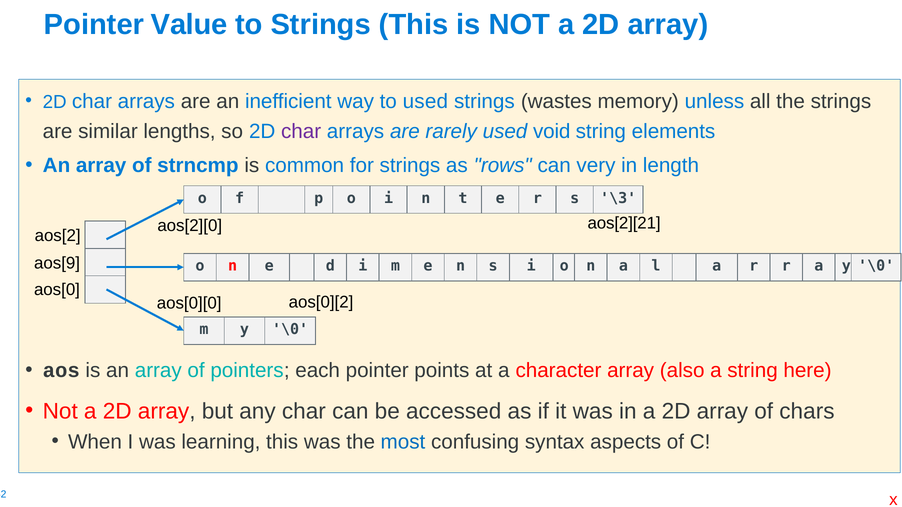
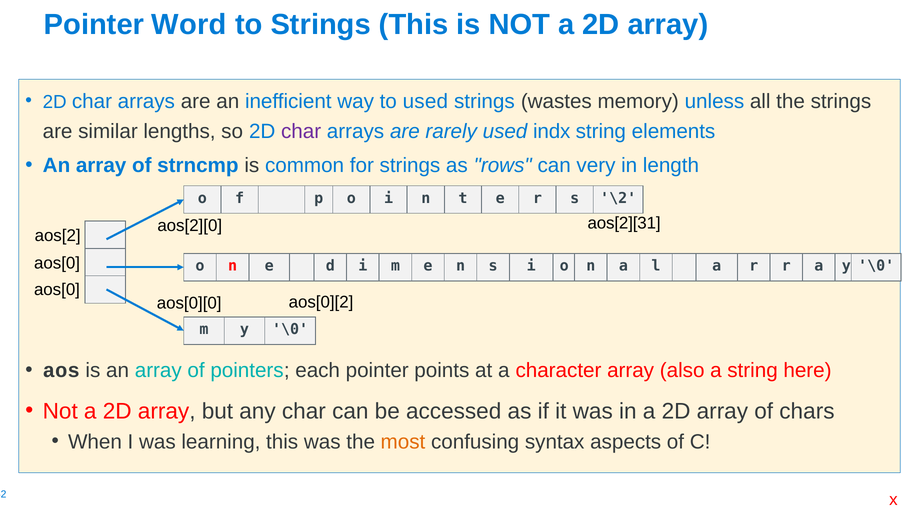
Value: Value -> Word (189, 25)
void: void -> indx (552, 131)
\3: \3 -> \2 (618, 198)
aos[2][21: aos[2][21 -> aos[2][31 (624, 223)
aos[9: aos[9 -> aos[0 (57, 263)
most colour: blue -> orange (403, 442)
